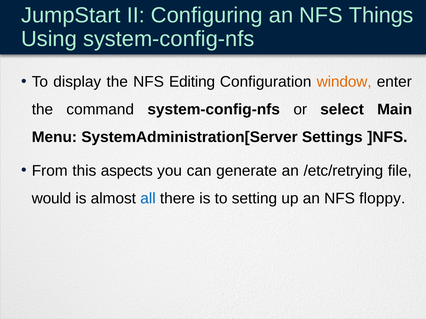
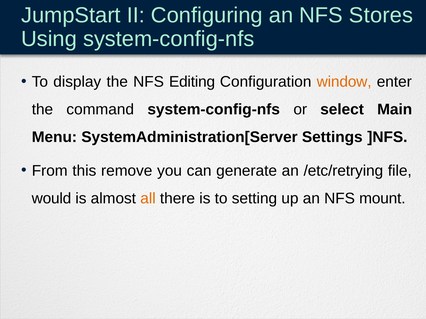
Things: Things -> Stores (381, 15)
aspects: aspects -> remove (127, 171)
all colour: blue -> orange (148, 199)
floppy: floppy -> mount (382, 199)
